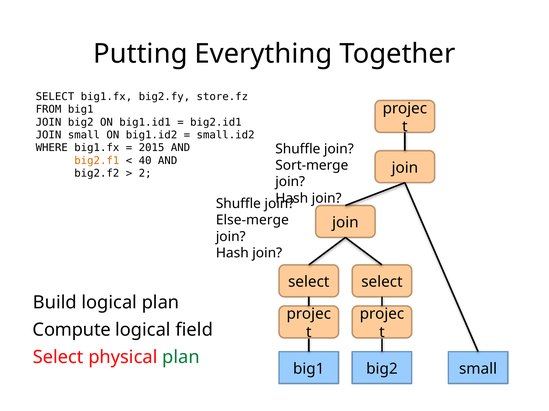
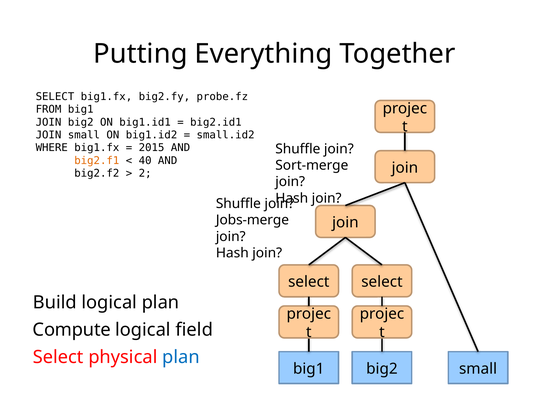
store.fz: store.fz -> probe.fz (222, 97)
Else-merge: Else-merge -> Jobs-merge (252, 220)
plan colour: green -> blue (181, 358)
